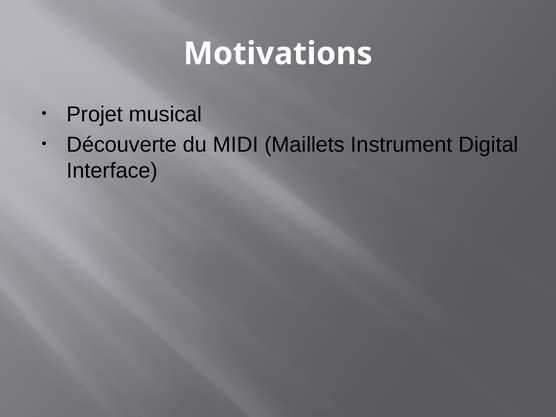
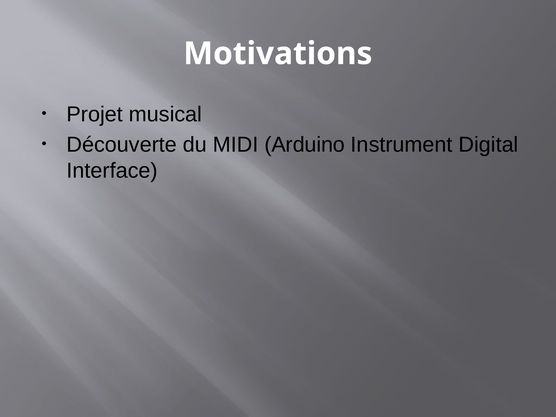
Maillets: Maillets -> Arduino (305, 145)
